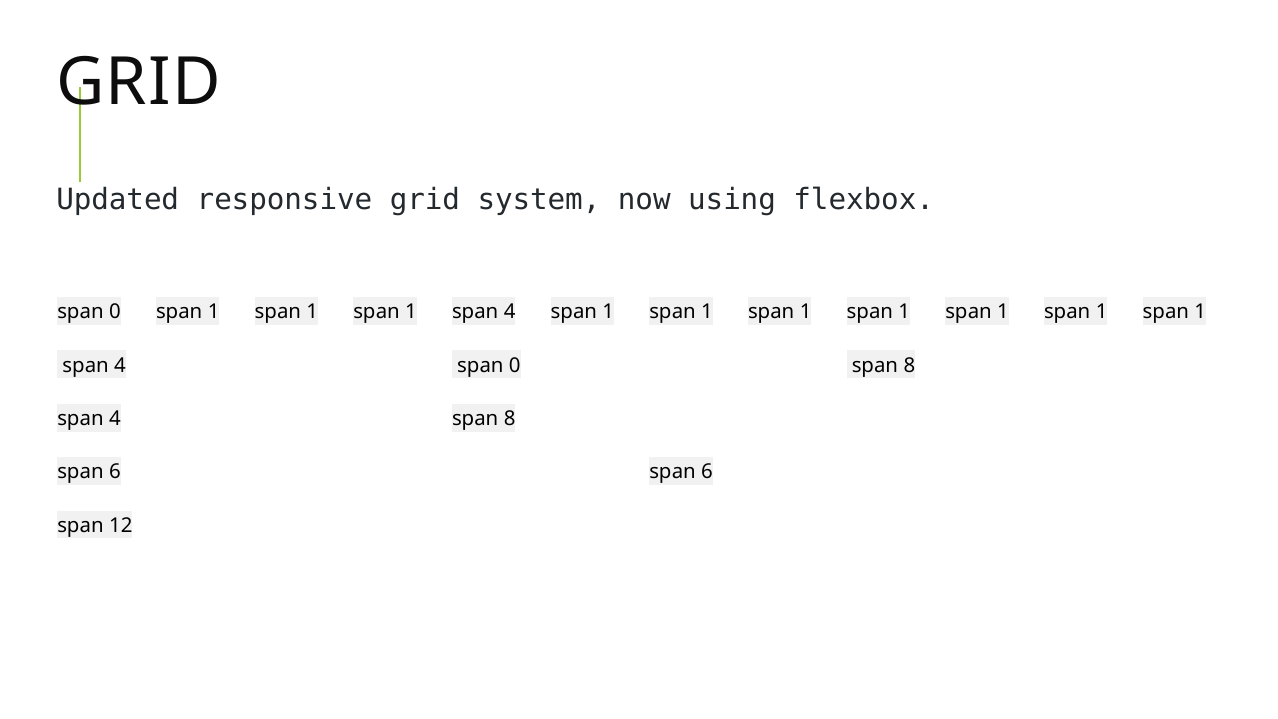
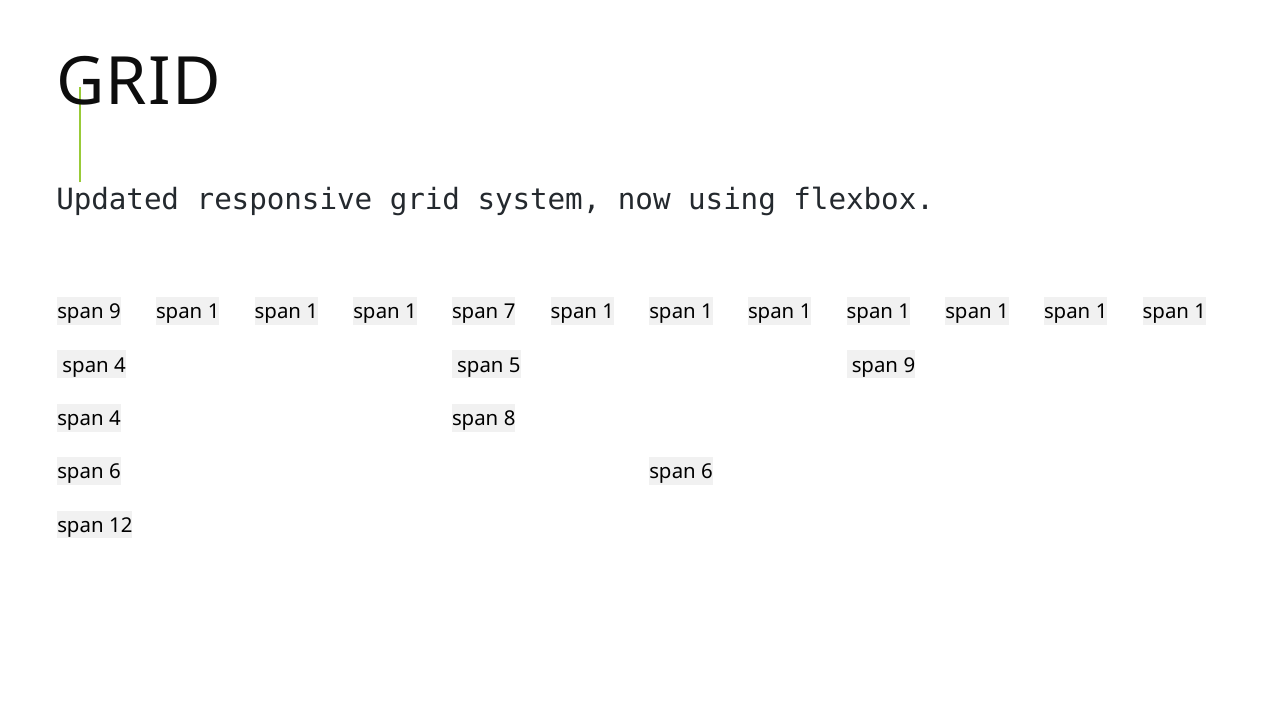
0: 0 -> 9 (115, 312)
4: 4 -> 7 (510, 312)
4 span 0: 0 -> 5 (515, 365)
8: 8 -> 9 (909, 365)
